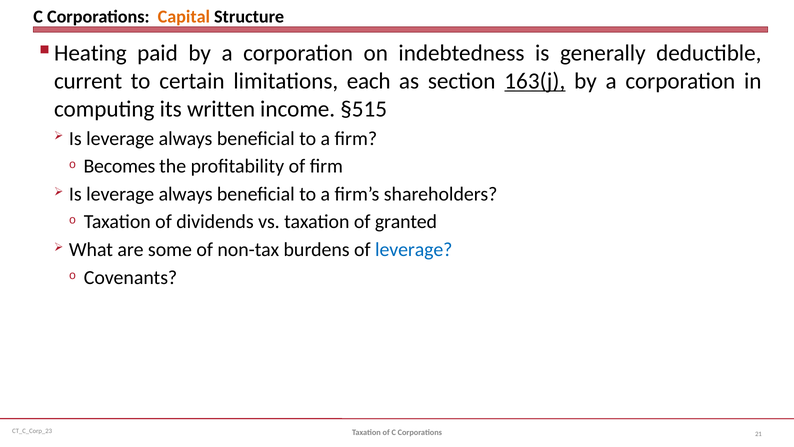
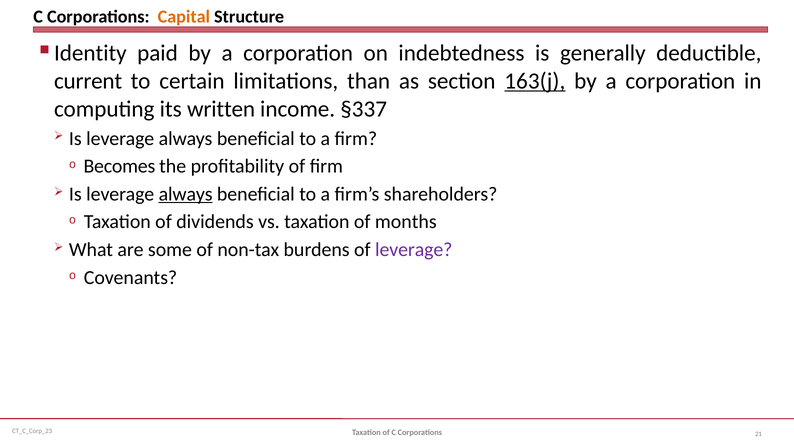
Heating: Heating -> Identity (90, 53)
each: each -> than (369, 81)
§515: §515 -> §337 (364, 109)
always underline: none -> present (186, 194)
granted: granted -> months (406, 222)
leverage colour: blue -> purple (414, 249)
